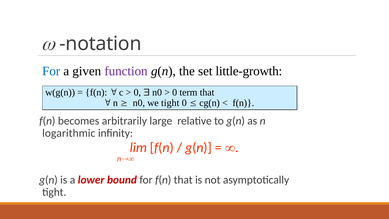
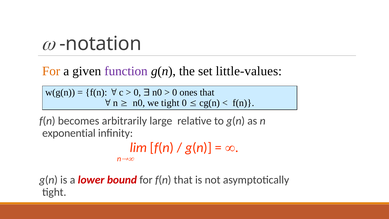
For colour: blue -> orange (51, 71)
little-growth: little-growth -> little-values (249, 71)
term: term -> ones (188, 92)
logarithmic: logarithmic -> exponential (69, 133)
